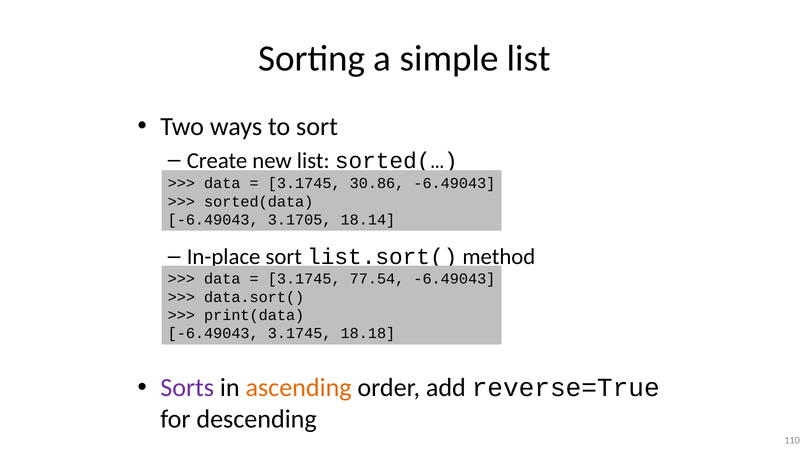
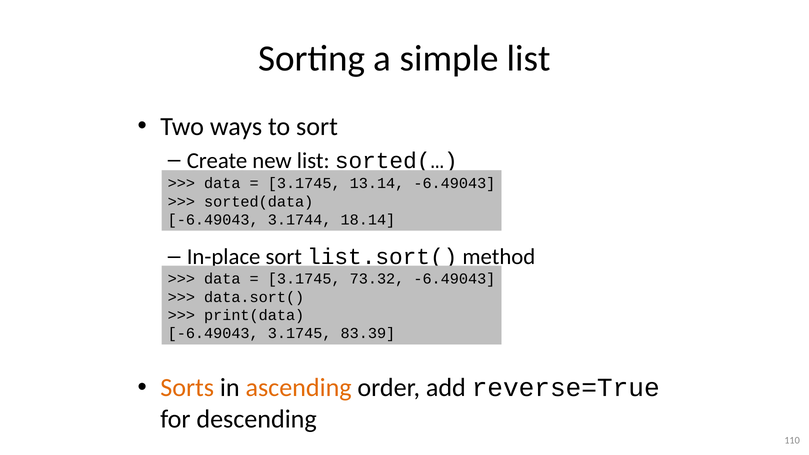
30.86: 30.86 -> 13.14 (377, 183)
3.1705: 3.1705 -> 3.1744 (300, 220)
77.54: 77.54 -> 73.32 (377, 279)
18.18: 18.18 -> 83.39 (368, 333)
Sorts colour: purple -> orange (187, 388)
